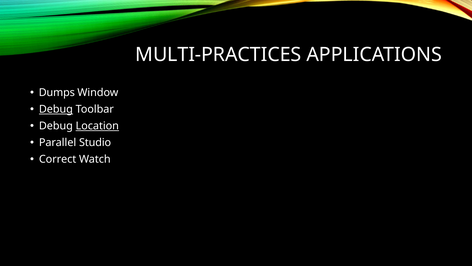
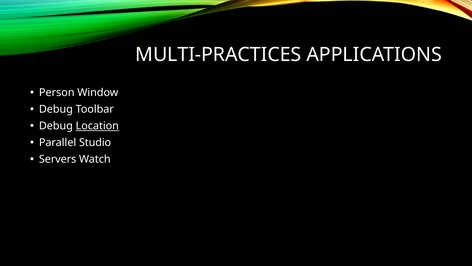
Dumps: Dumps -> Person (57, 92)
Debug underline: present -> none (56, 109)
Correct: Correct -> Servers (58, 159)
